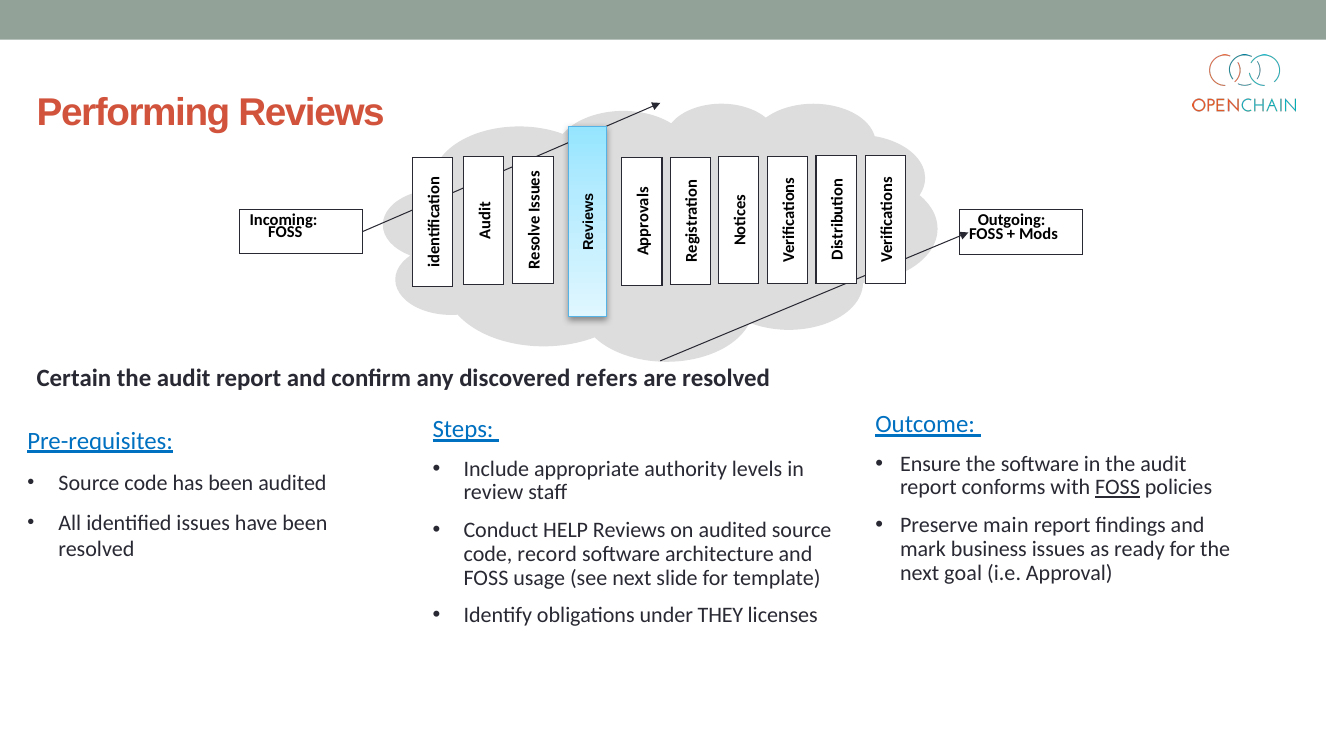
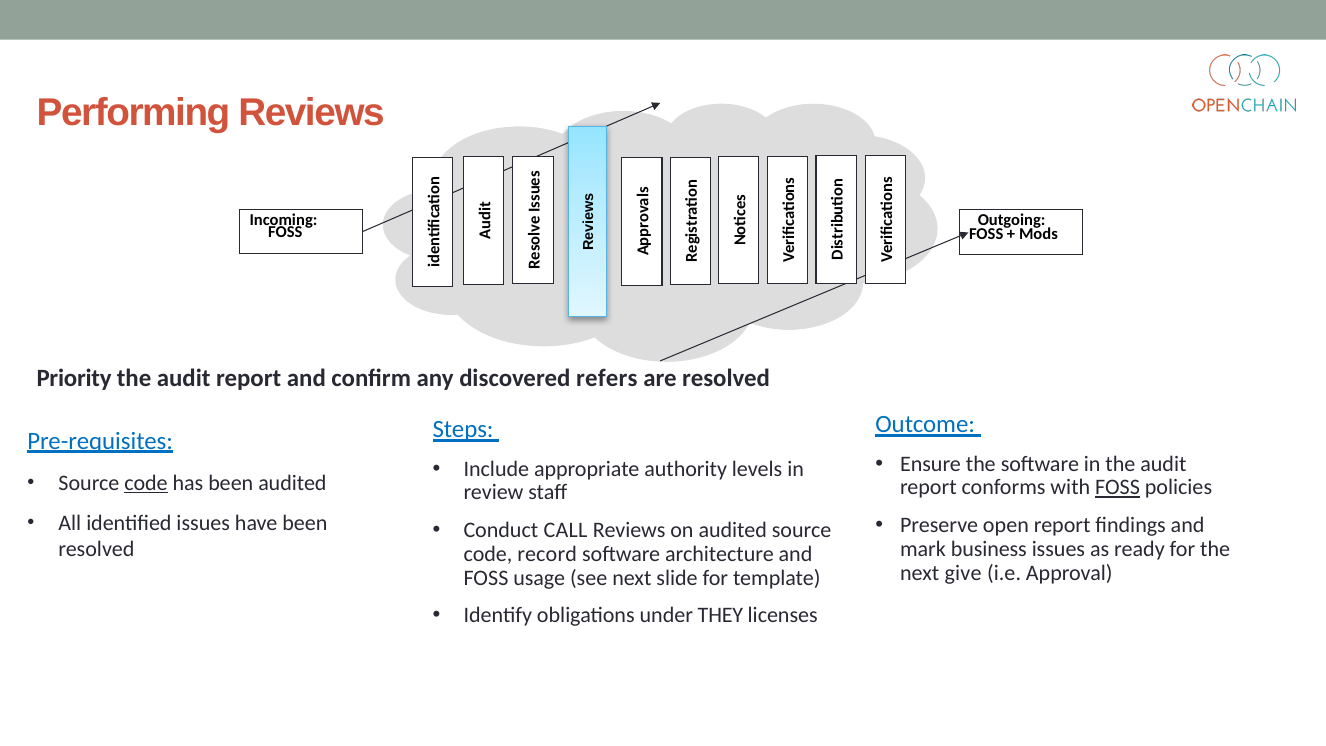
Certain: Certain -> Priority (74, 378)
code underline: none -> present (146, 483)
main: main -> open (1006, 525)
HELP: HELP -> CALL (565, 530)
goal: goal -> give (963, 573)
